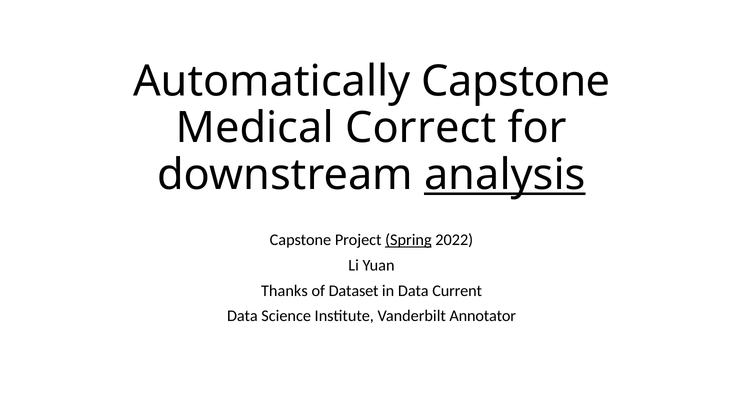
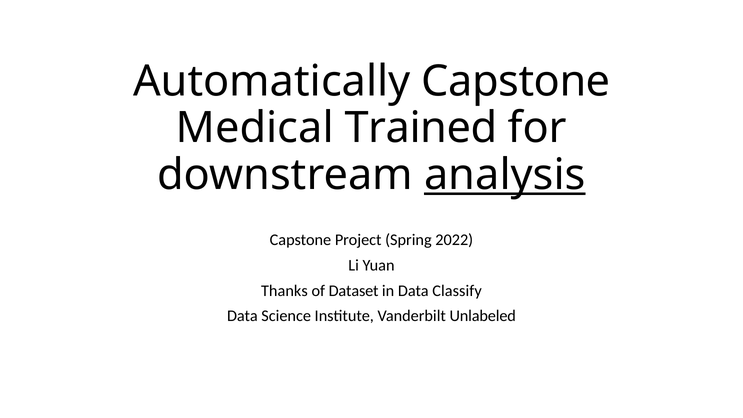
Correct: Correct -> Trained (421, 128)
Spring underline: present -> none (408, 240)
Current: Current -> Classify (457, 291)
Annotator: Annotator -> Unlabeled (483, 316)
